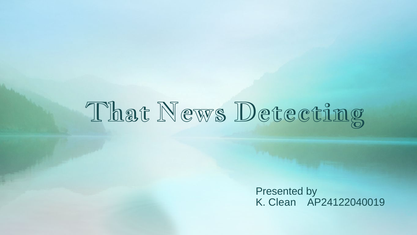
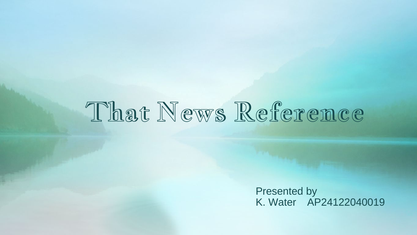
Detecting: Detecting -> Reference (299, 112)
Clean: Clean -> Water (282, 202)
